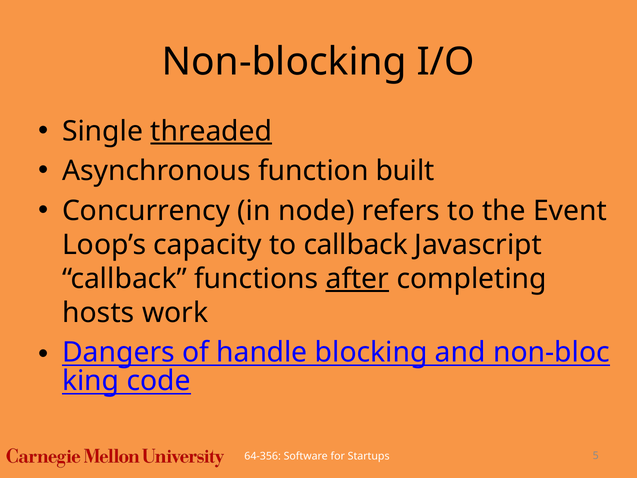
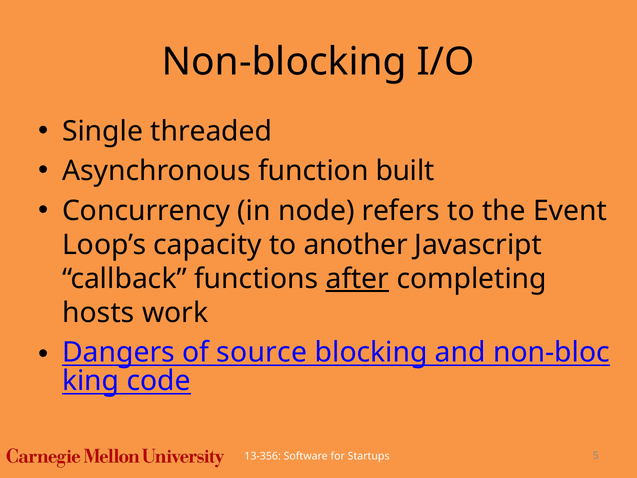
threaded underline: present -> none (211, 131)
to callback: callback -> another (356, 245)
handle: handle -> source (262, 352)
64-356: 64-356 -> 13-356 (263, 456)
